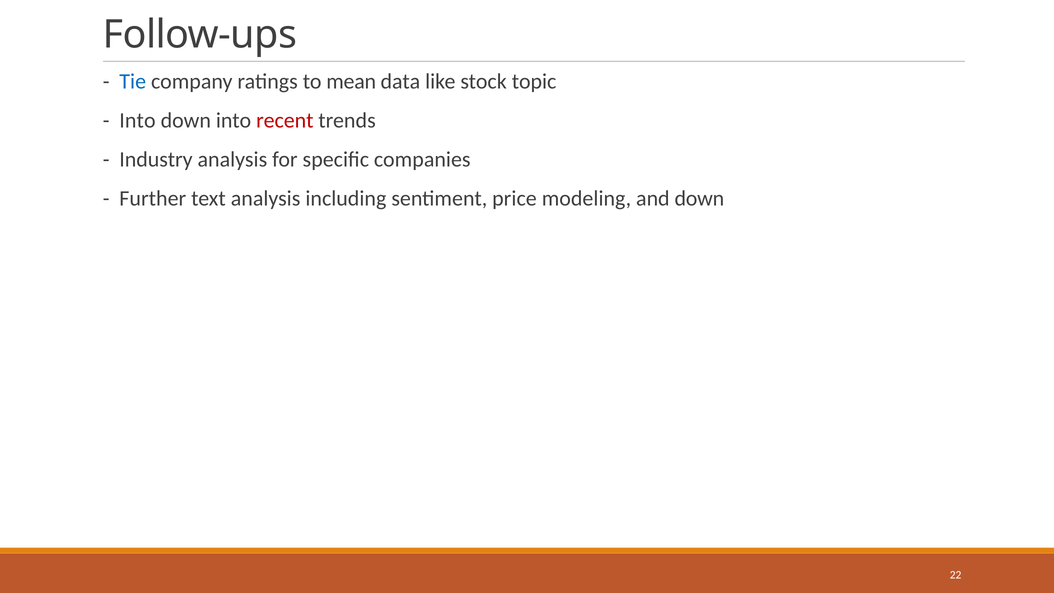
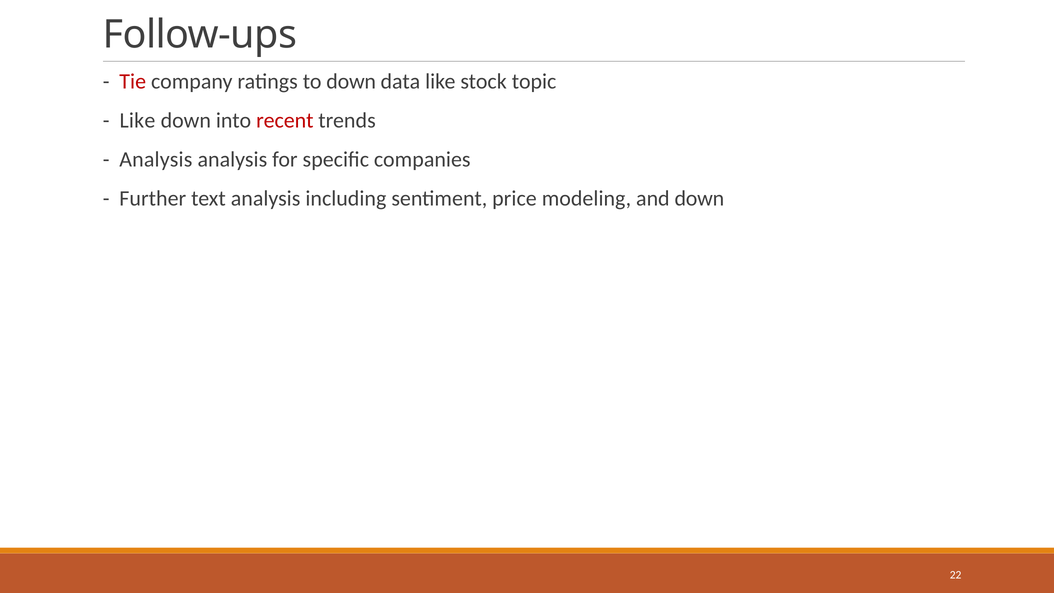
Tie colour: blue -> red (133, 81)
to mean: mean -> down (351, 81)
Into: Into -> Like (137, 120)
Industry: Industry -> Analysis (156, 159)
